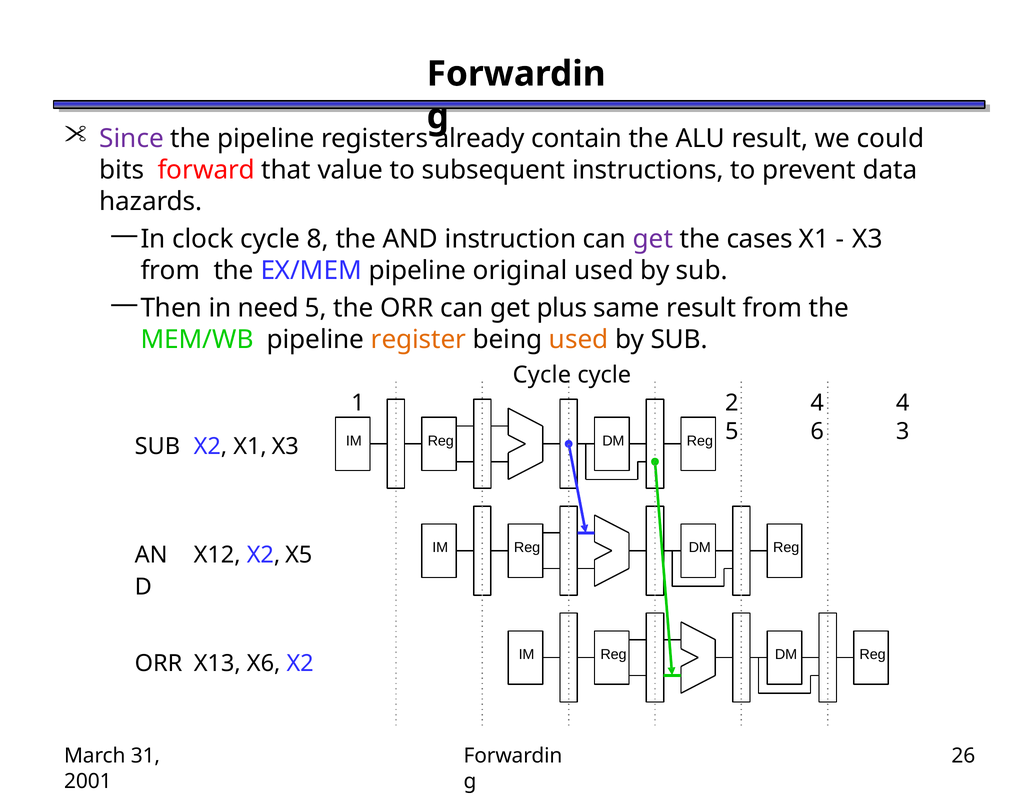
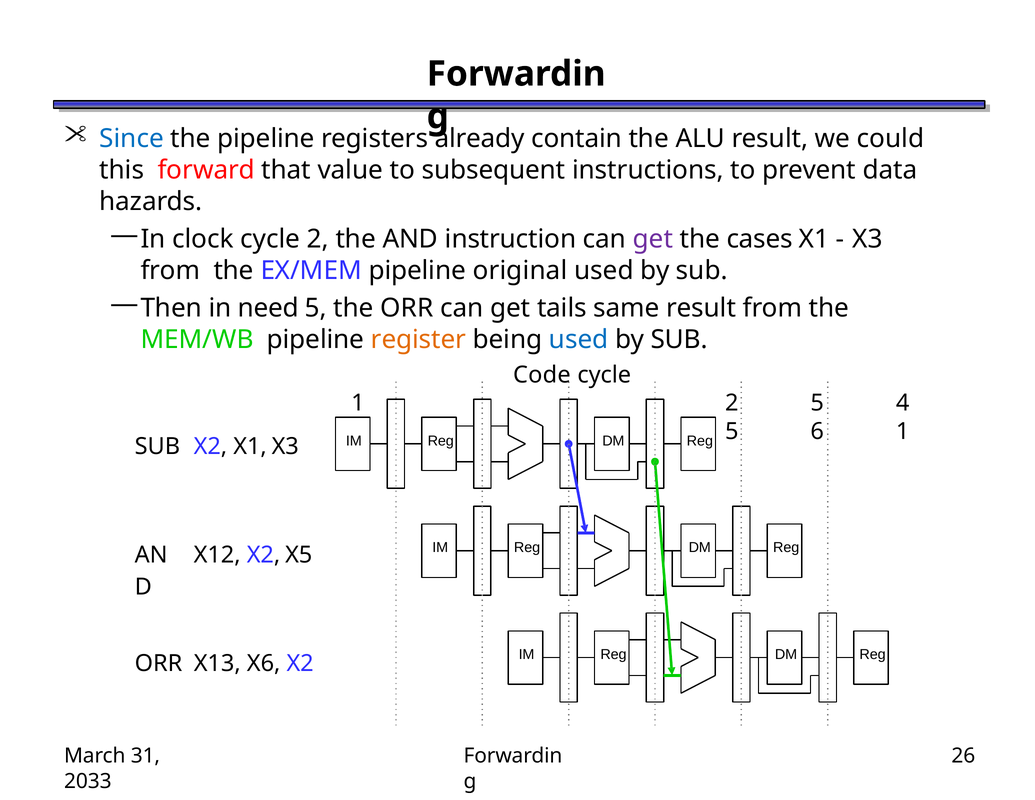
Since colour: purple -> blue (132, 138)
bits: bits -> this (122, 170)
cycle 8: 8 -> 2 (318, 239)
plus: plus -> tails (562, 308)
used colour: orange -> blue (579, 339)
Cycle: Cycle -> Code (542, 375)
2 4: 4 -> 5 (817, 403)
6 3: 3 -> 1 (903, 431)
2001: 2001 -> 2033 (88, 781)
